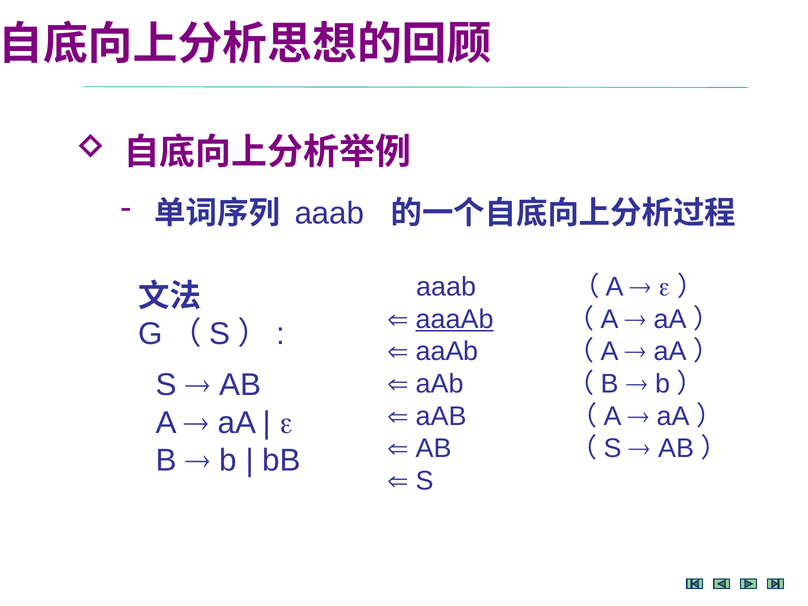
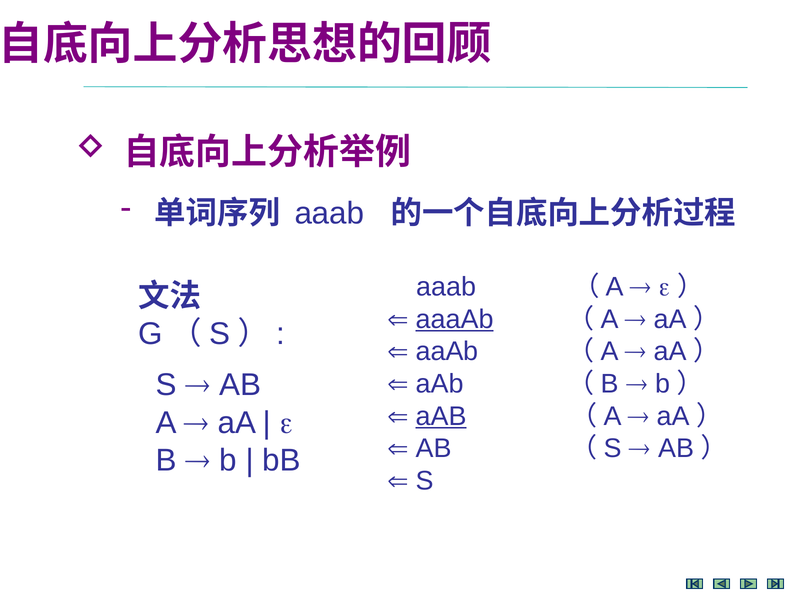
aAB underline: none -> present (441, 416)
